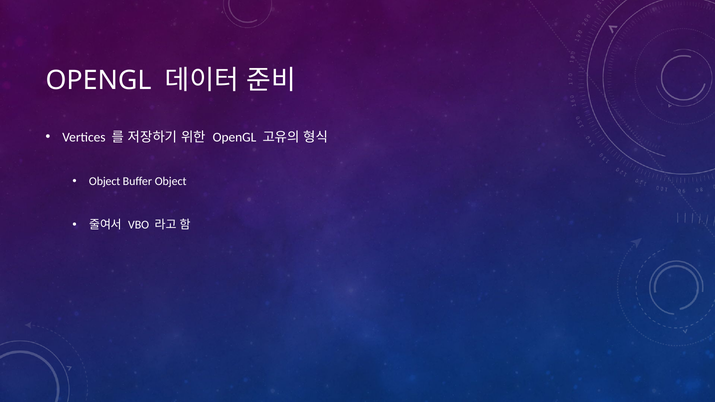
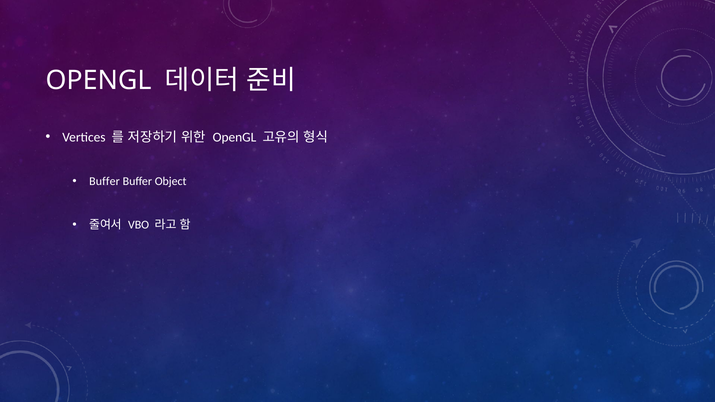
Object: Object -> Buffer (105, 182)
